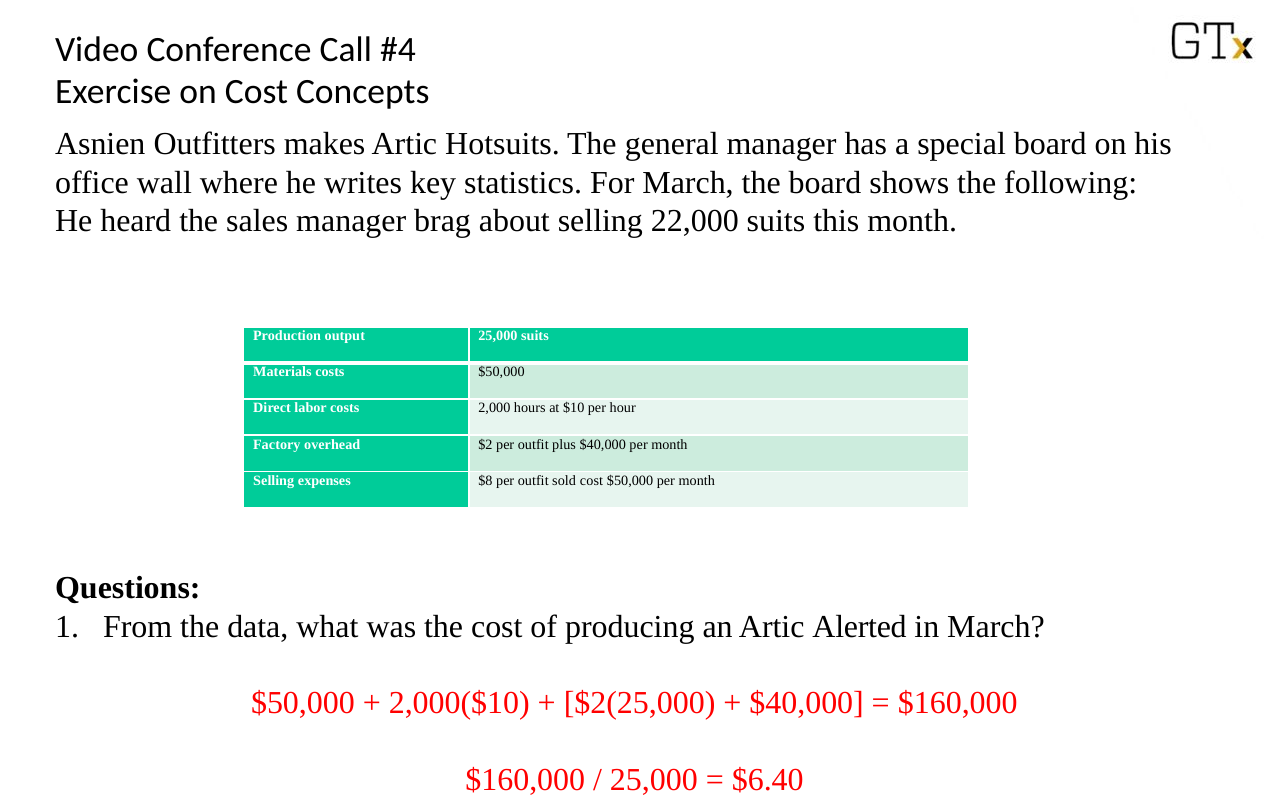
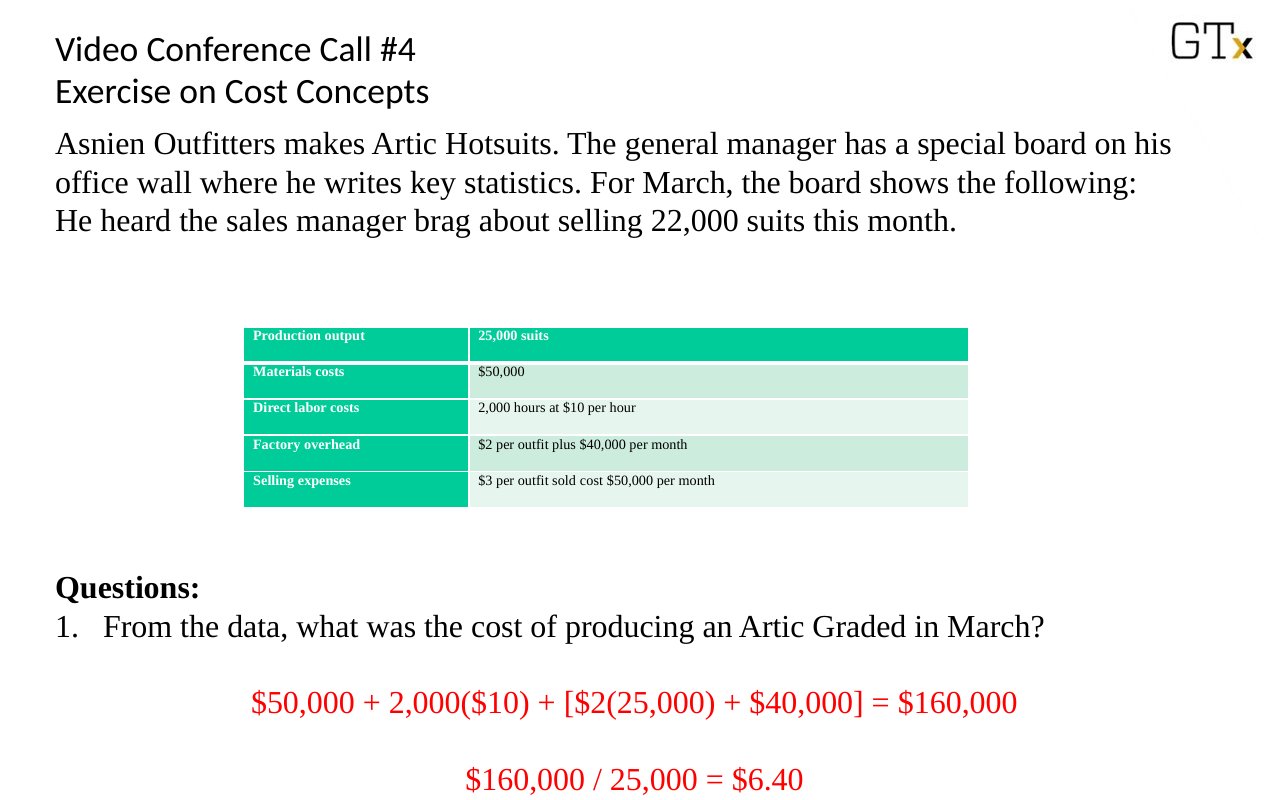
$8: $8 -> $3 (486, 480)
Alerted: Alerted -> Graded (859, 626)
